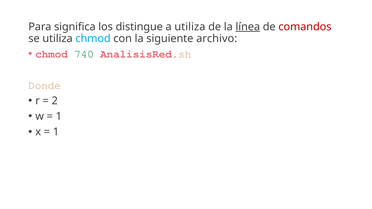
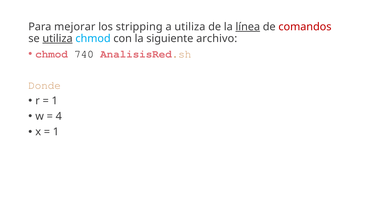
significa: significa -> mejorar (75, 27)
distingue: distingue -> stripping (139, 27)
utiliza underline: none -> present (58, 38)
740 colour: green -> black (84, 54)
2: 2 -> 1 (55, 101)
1: 1 -> 4 (59, 116)
